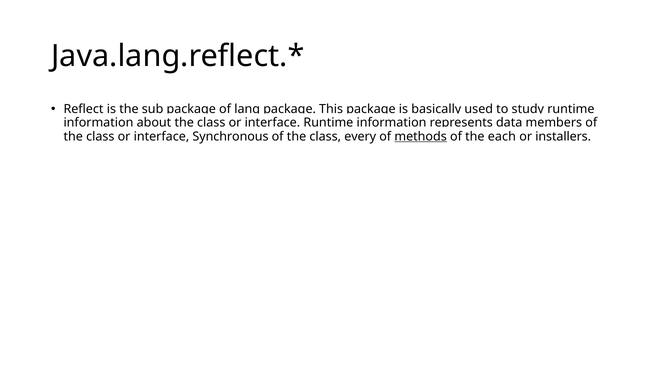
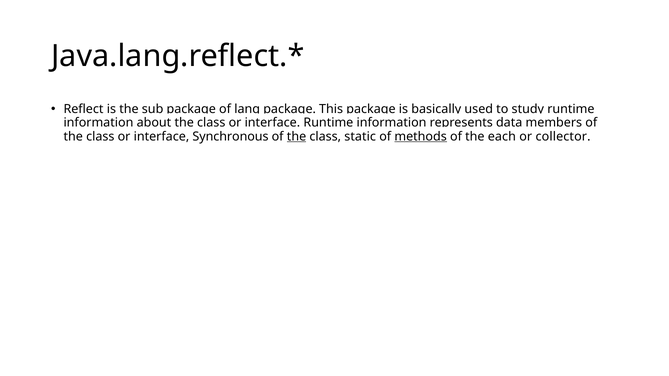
the underline: none -> present (297, 136)
every: every -> static (360, 136)
installers: installers -> collector (563, 136)
